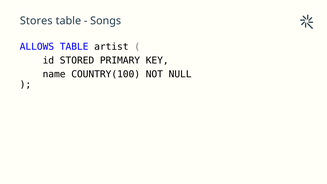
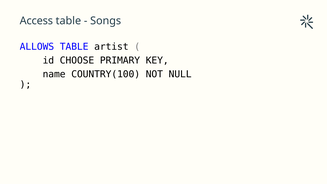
Stores: Stores -> Access (36, 21)
STORED: STORED -> CHOOSE (77, 60)
